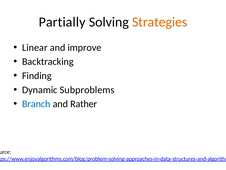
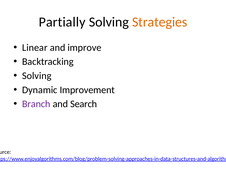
Finding: Finding -> Solving (37, 76)
Subproblems: Subproblems -> Improvement (87, 90)
Branch colour: blue -> purple (36, 104)
Rather: Rather -> Search (84, 104)
